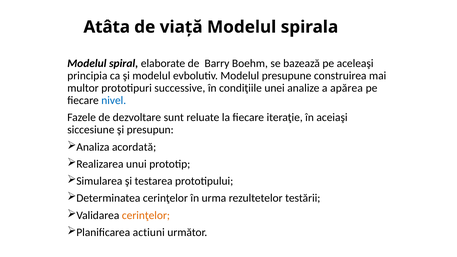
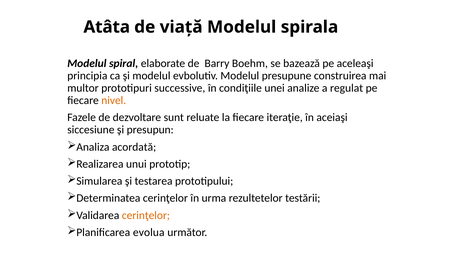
apărea: apărea -> regulat (347, 88)
nivel colour: blue -> orange (114, 100)
actiuni: actiuni -> evolua (149, 232)
